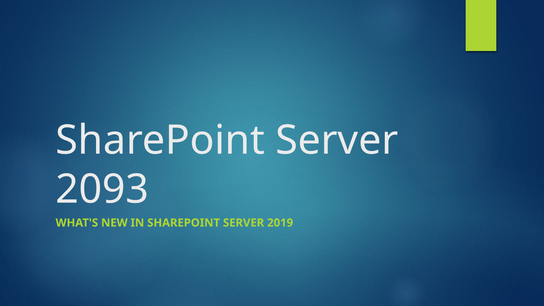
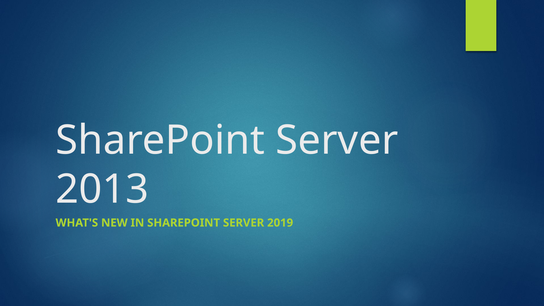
2093: 2093 -> 2013 (102, 189)
